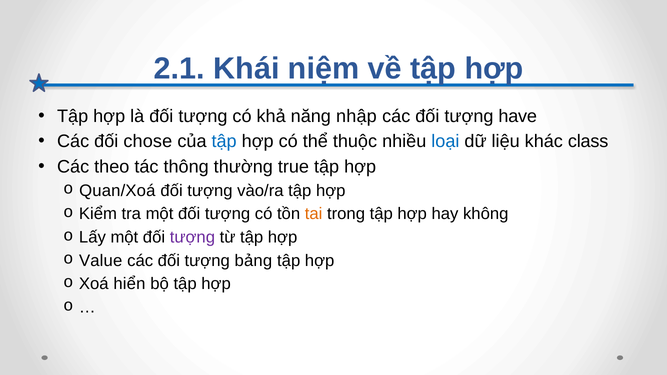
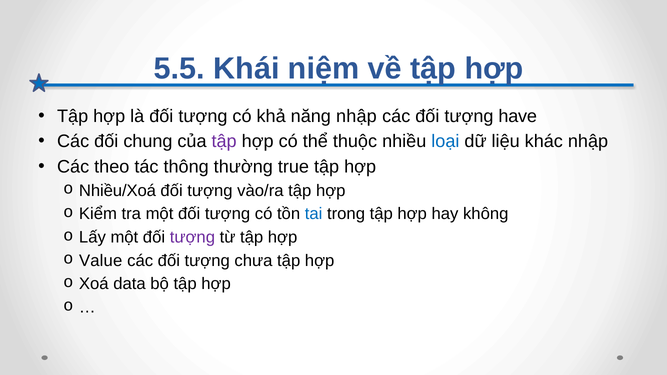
2.1: 2.1 -> 5.5 (179, 69)
chose: chose -> chung (148, 141)
tập colour: blue -> purple (224, 141)
khác class: class -> nhập (588, 141)
Quan/Xoá: Quan/Xoá -> Nhiều/Xoá (117, 191)
tai colour: orange -> blue (314, 214)
bảng: bảng -> chưa (253, 261)
hiển: hiển -> data (129, 284)
